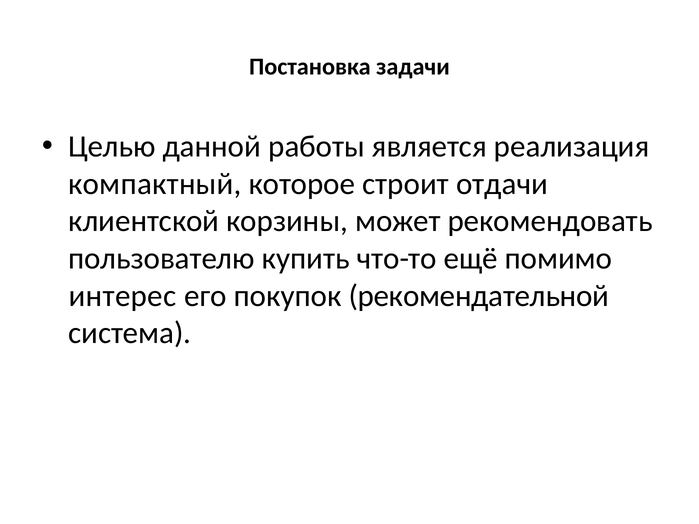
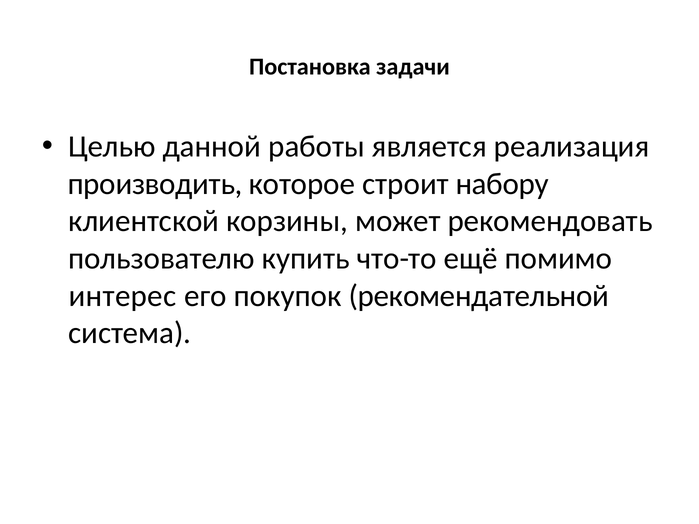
компактный: компактный -> производить (155, 184)
отдачи: отдачи -> набору (502, 184)
